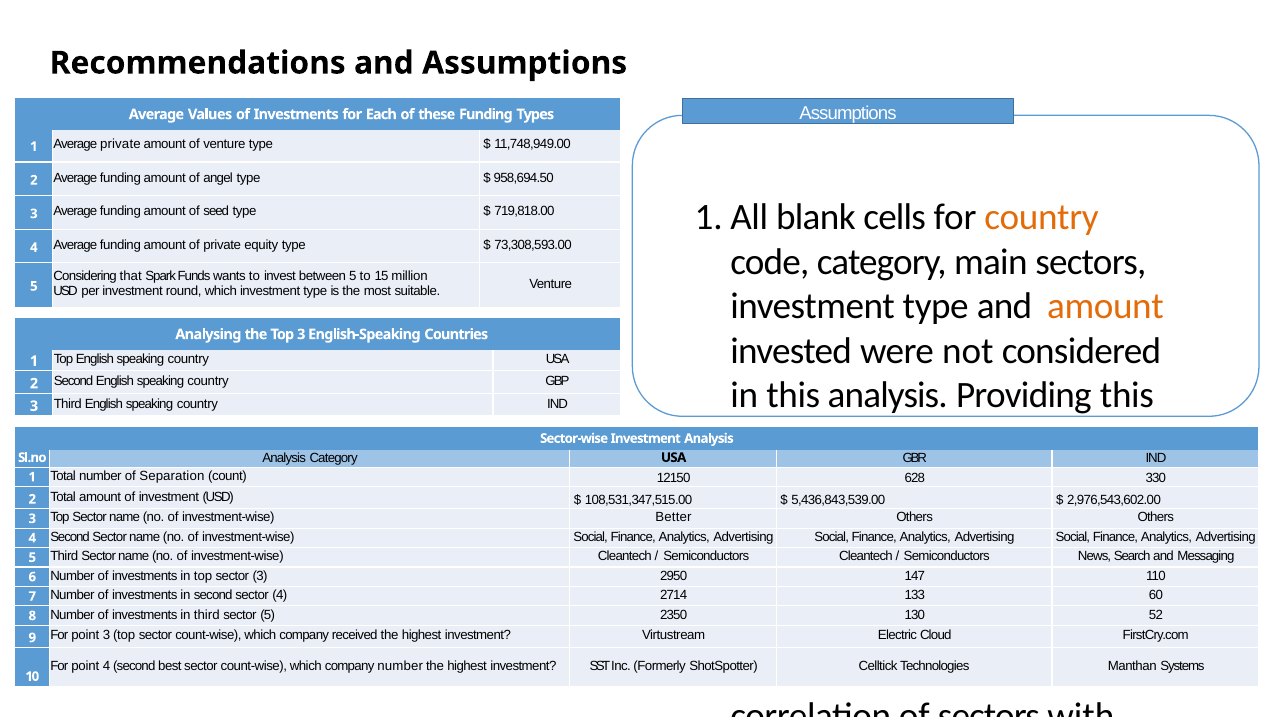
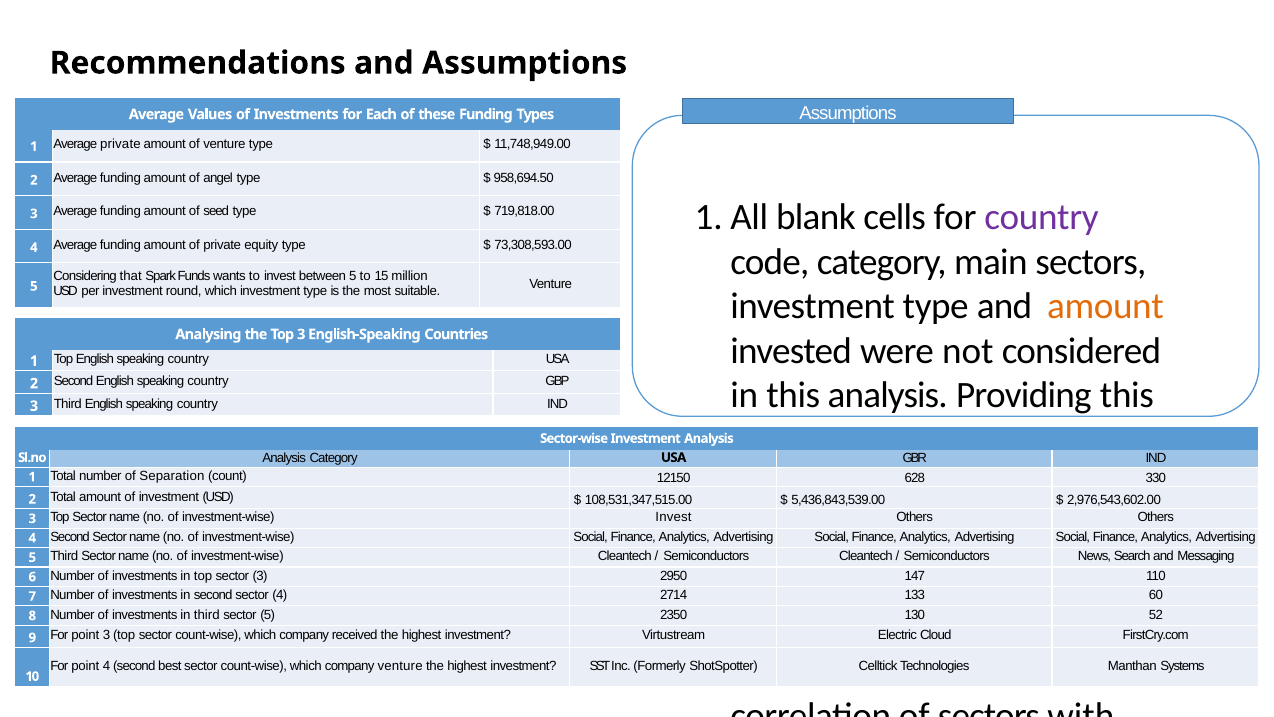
country colour: orange -> purple (1042, 217)
investment-wise Better: Better -> Invest (673, 517)
company number: number -> venture (400, 666)
